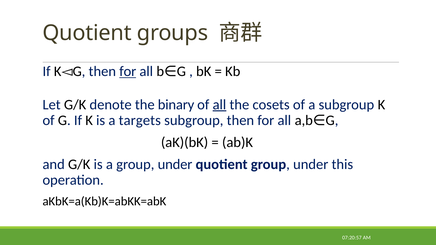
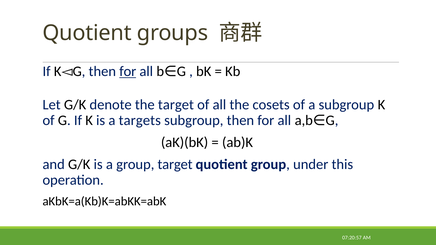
the binary: binary -> target (176, 105)
all underline: present -> none (219, 105)
a group under: under -> target (175, 165)
